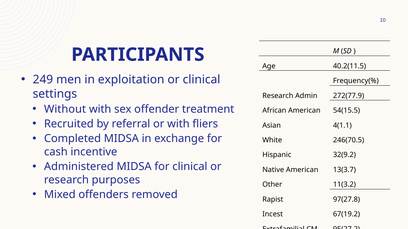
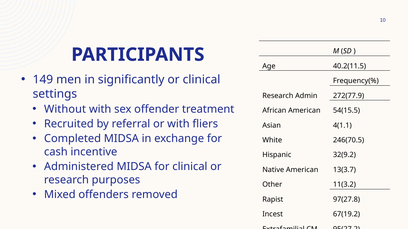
249: 249 -> 149 (43, 80)
exploitation: exploitation -> significantly (131, 80)
